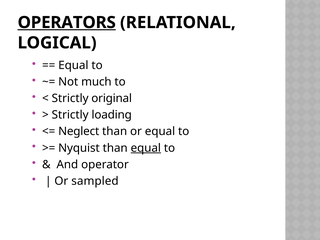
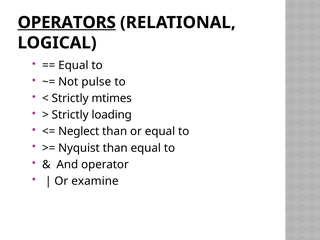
much: much -> pulse (96, 82)
original: original -> mtimes (112, 98)
equal underline: present -> none (146, 148)
sampled: sampled -> examine (95, 181)
